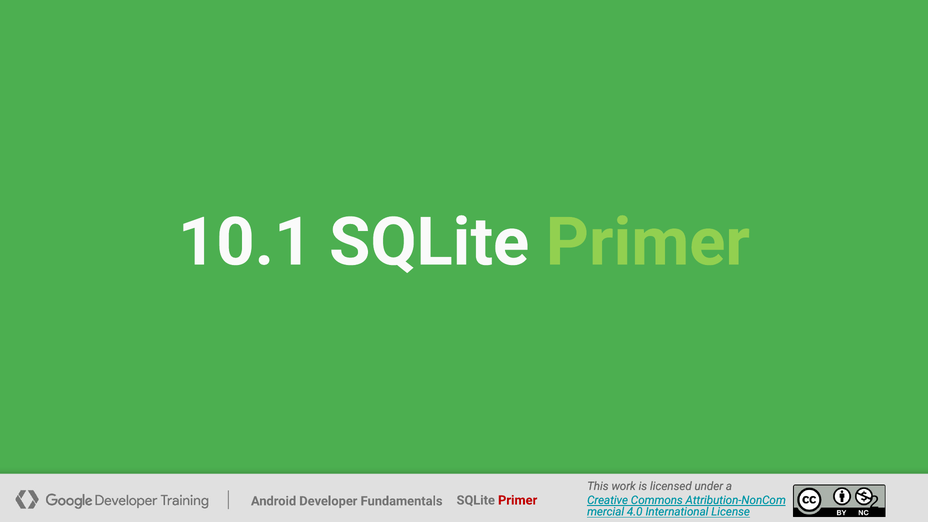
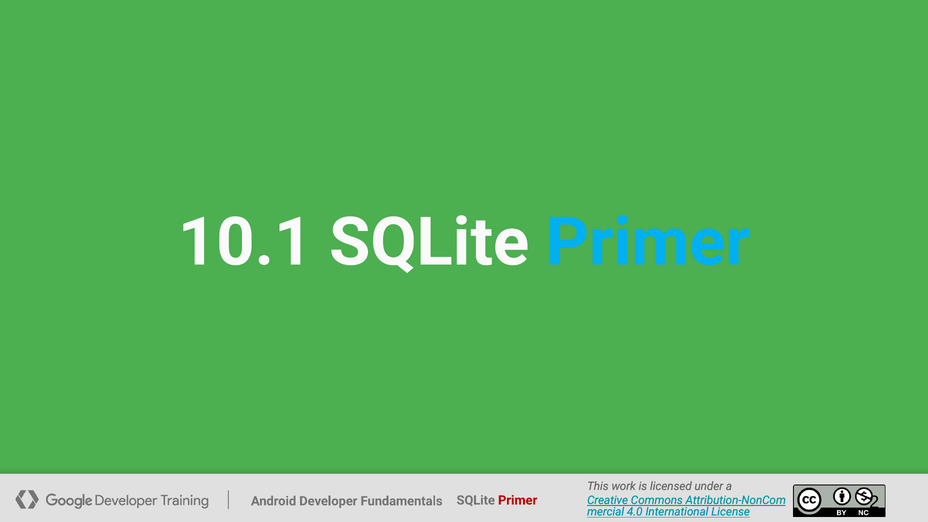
Primer colour: light green -> light blue (648, 242)
